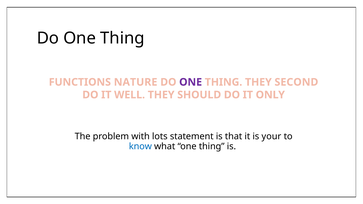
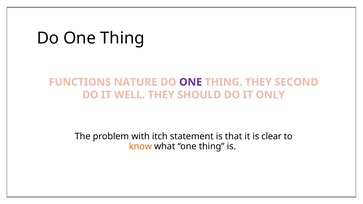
lots: lots -> itch (160, 137)
your: your -> clear (272, 137)
know colour: blue -> orange (140, 146)
